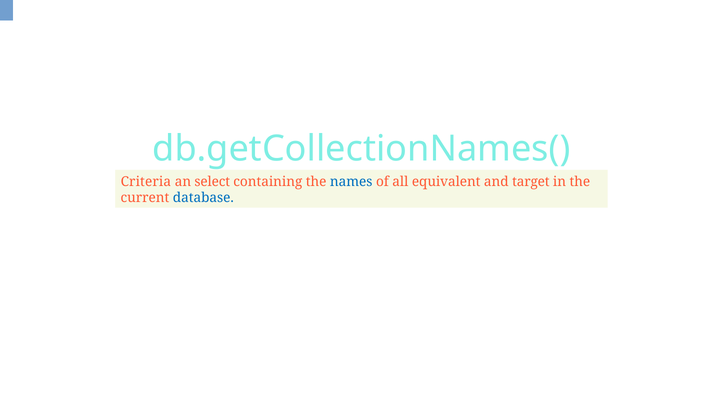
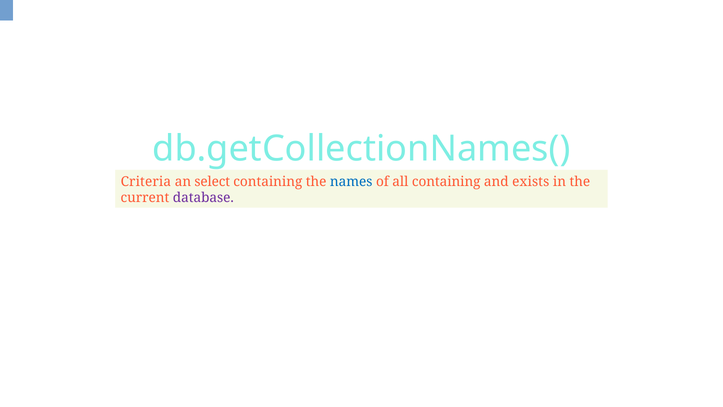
all equivalent: equivalent -> containing (446, 181)
target: target -> exists (531, 181)
database colour: blue -> purple (203, 198)
